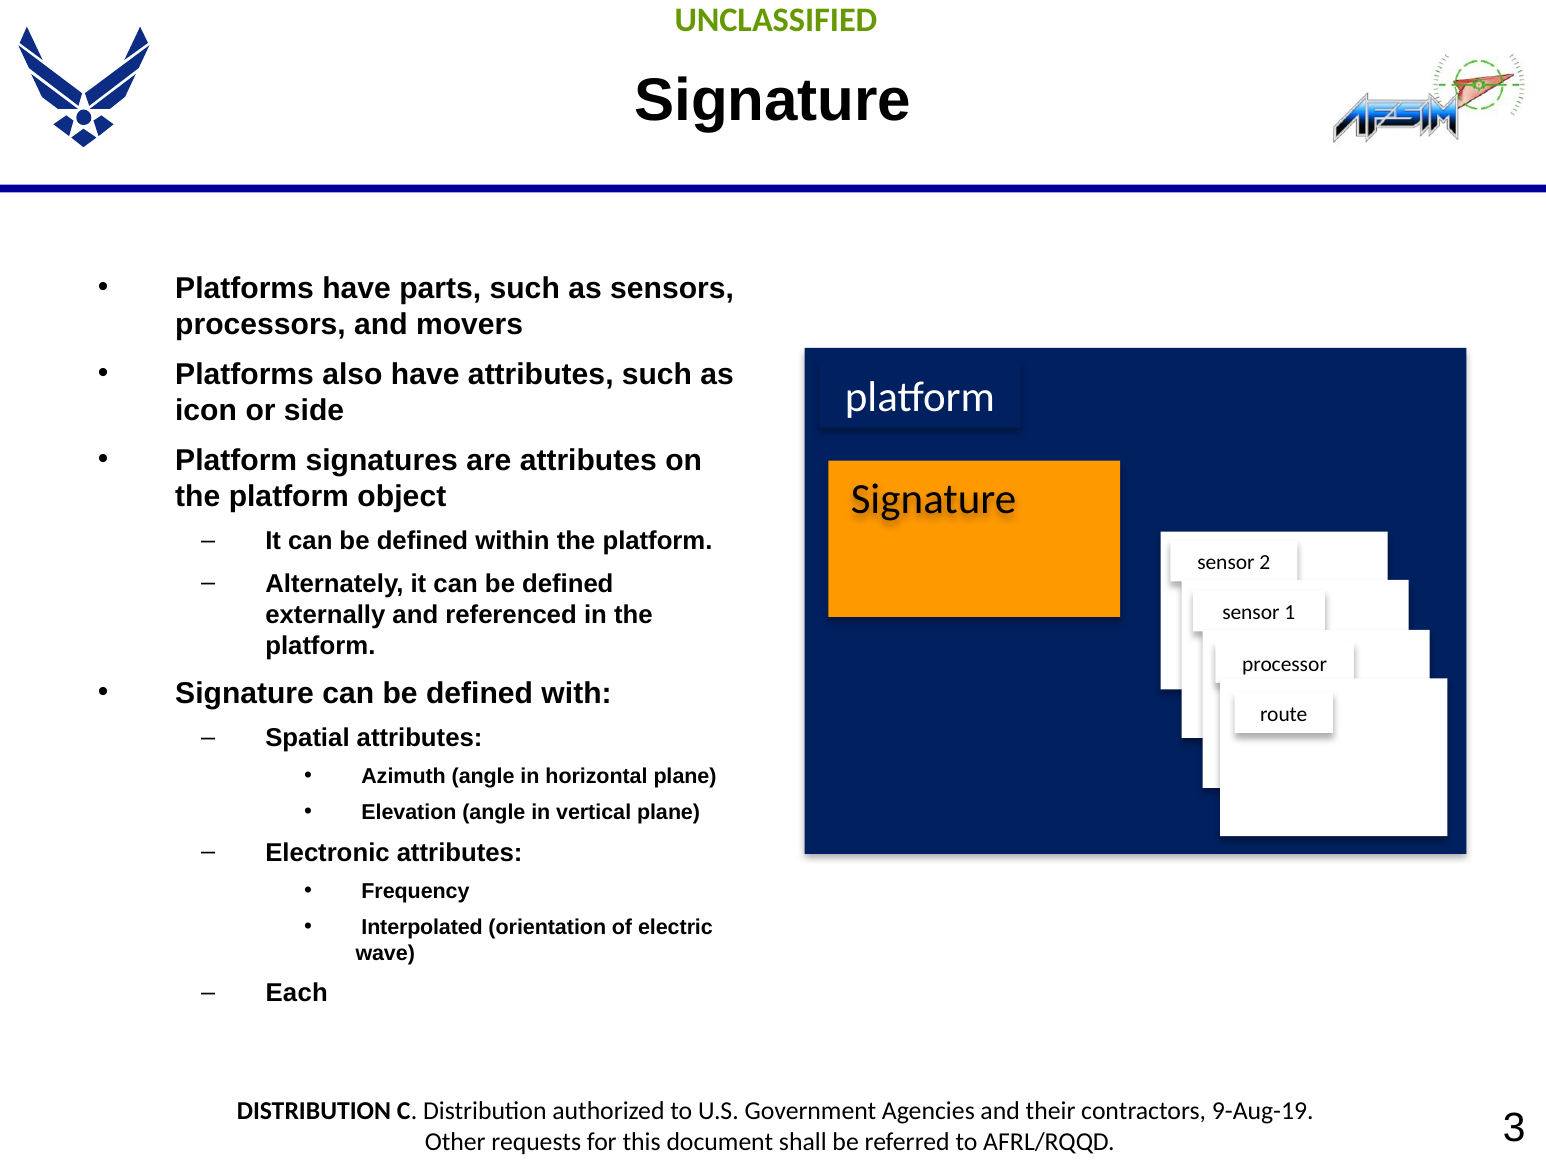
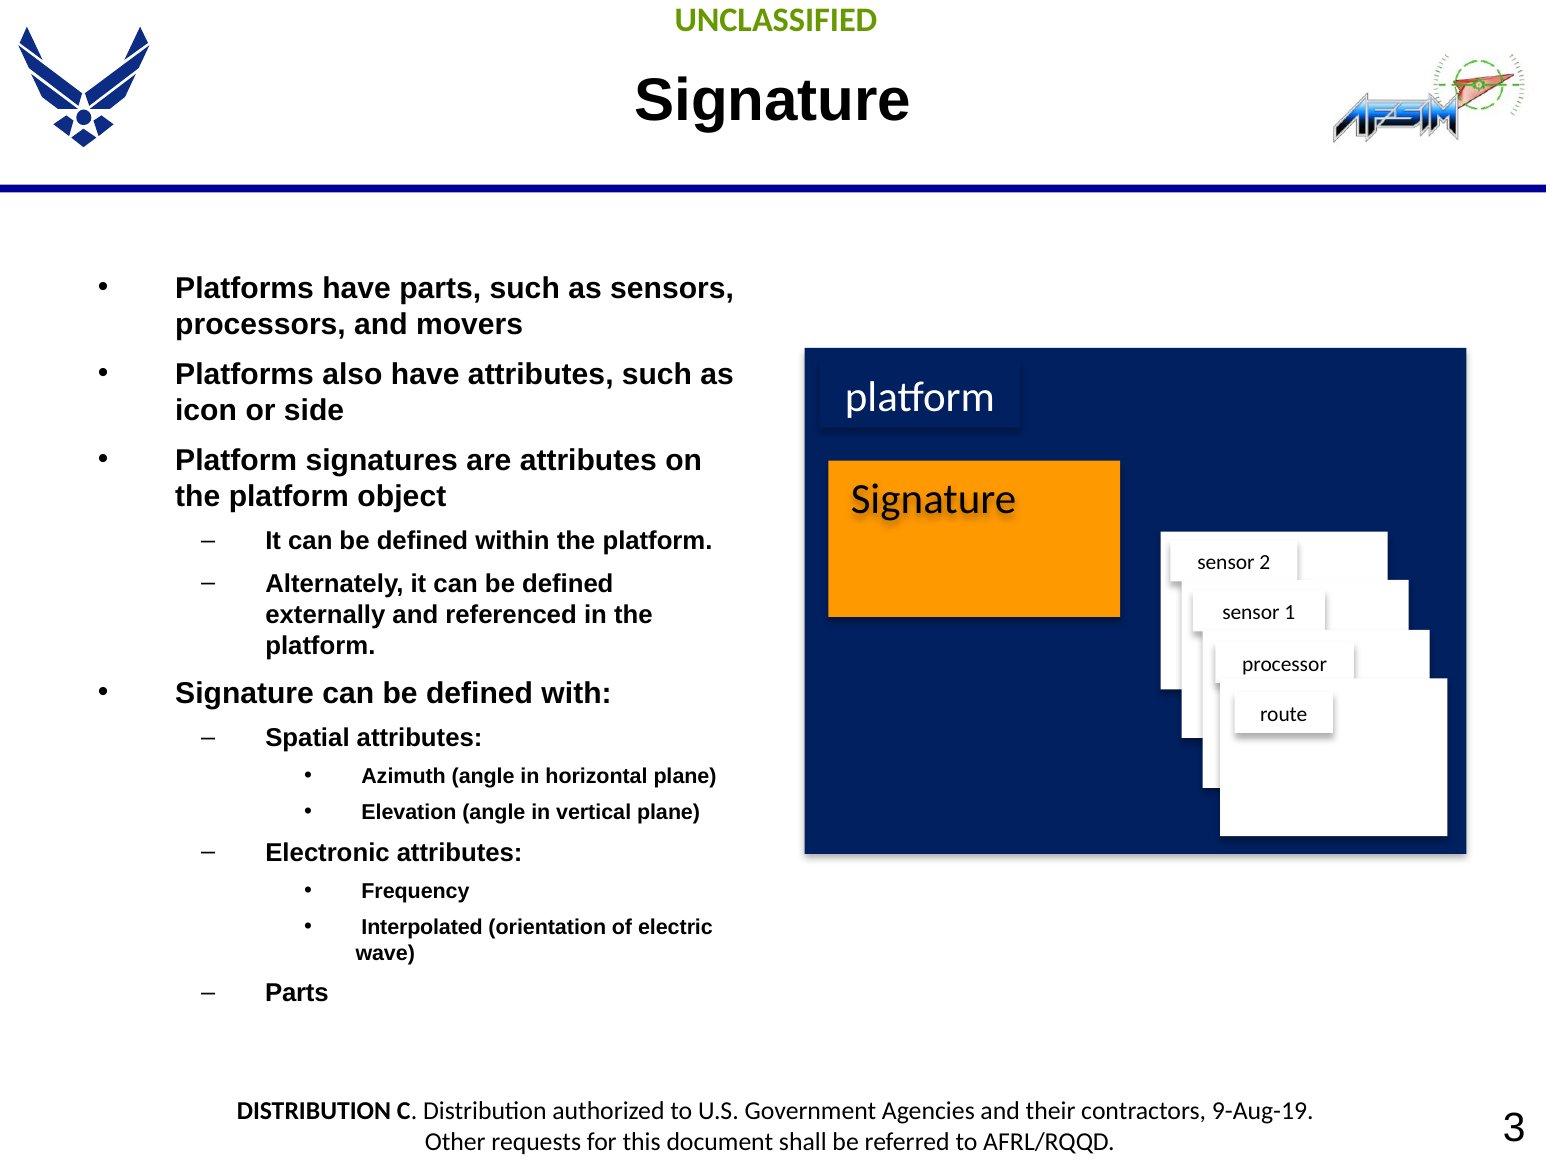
Each: Each -> Parts (297, 993)
